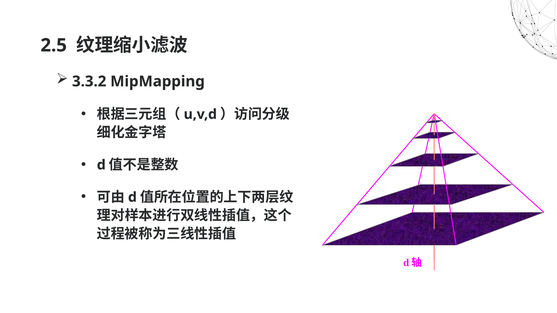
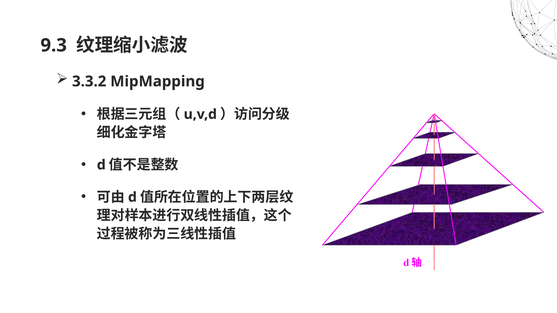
2.5: 2.5 -> 9.3 (54, 45)
